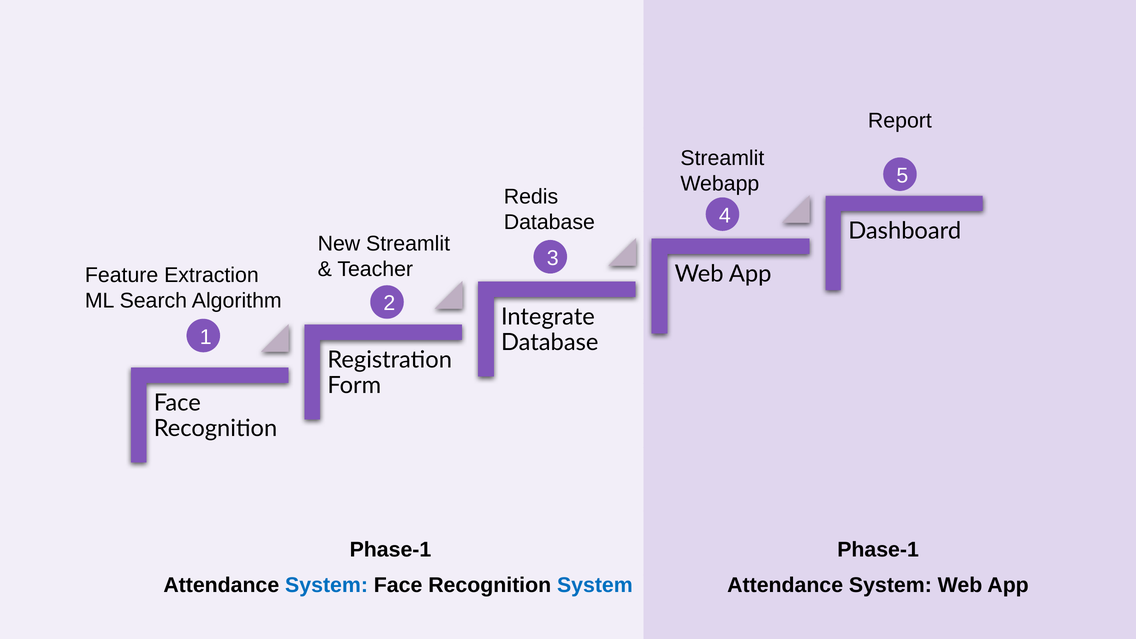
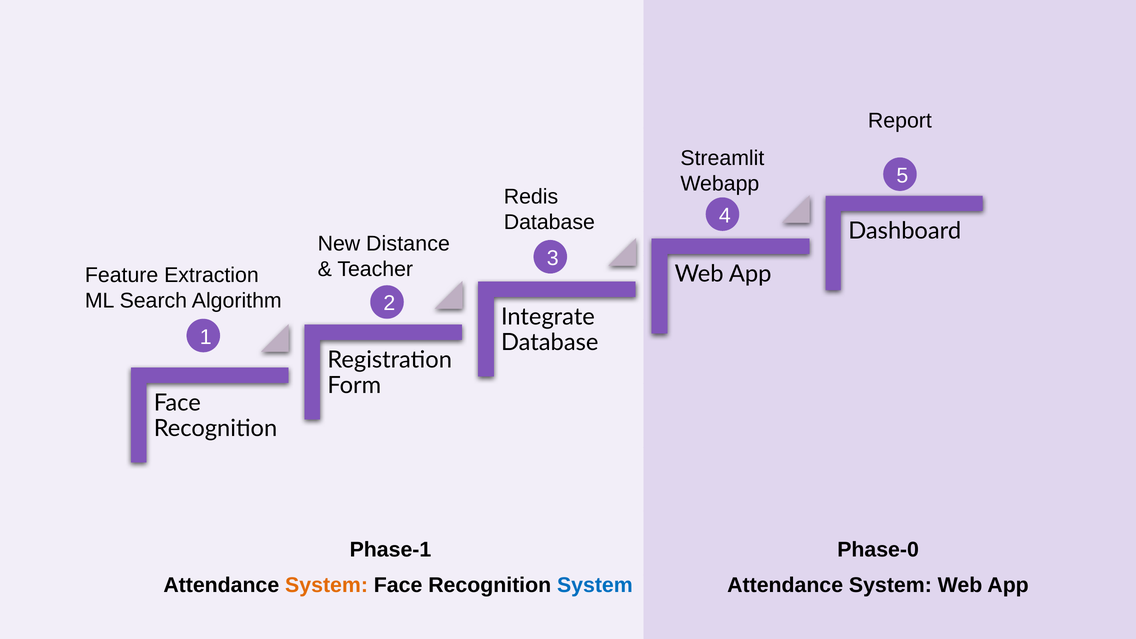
New Streamlit: Streamlit -> Distance (408, 243)
Phase-1 Phase-1: Phase-1 -> Phase-0 (878, 550)
System colour: blue -> orange (327, 585)
